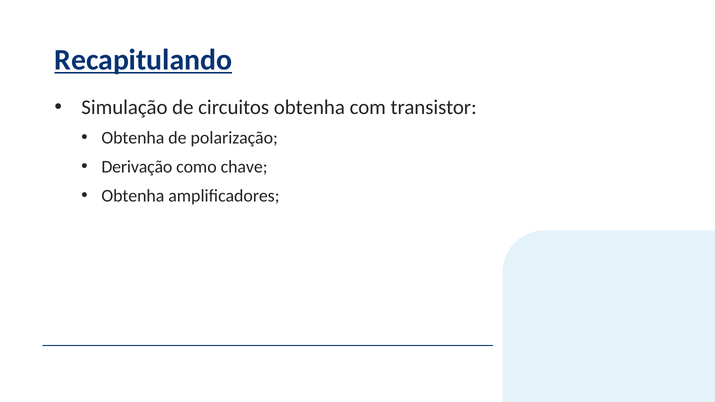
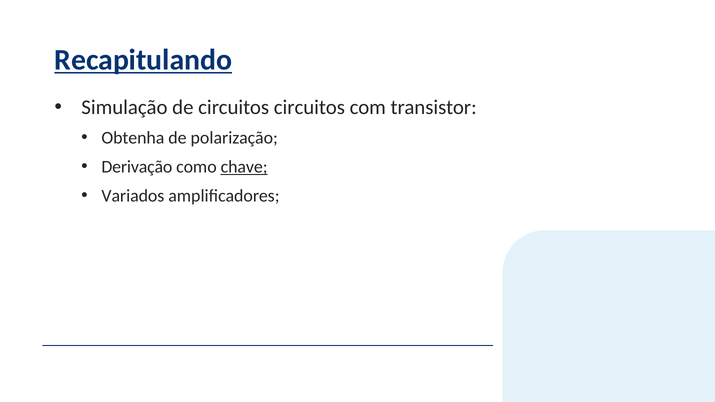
circuitos obtenha: obtenha -> circuitos (309, 108)
chave underline: none -> present (244, 167)
Obtenha: Obtenha -> Variados (133, 196)
